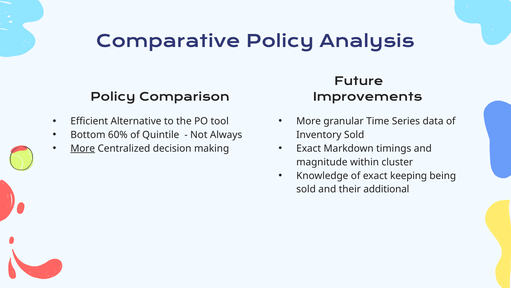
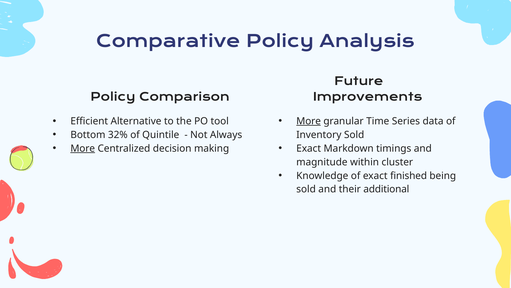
More underline: none -> present (309, 121)
60%: 60% -> 32% (118, 135)
keeping: keeping -> finished (409, 175)
